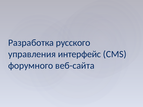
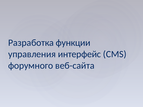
русского: русского -> функции (73, 43)
